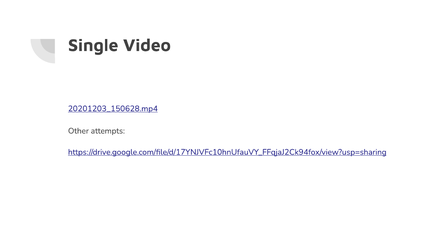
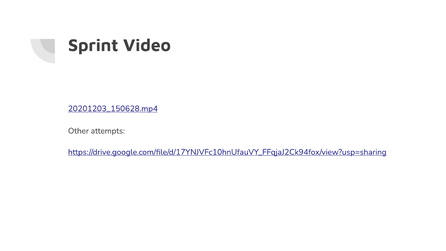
Single: Single -> Sprint (93, 45)
